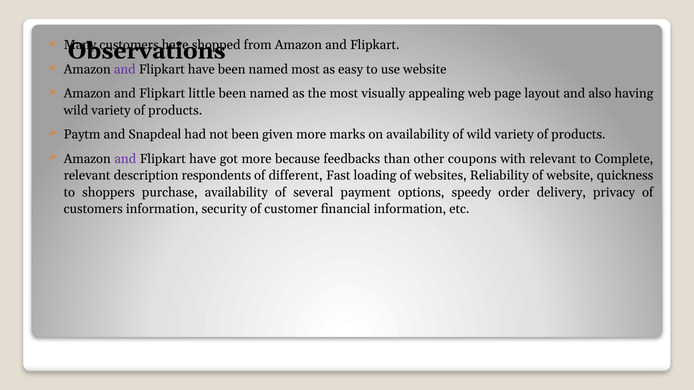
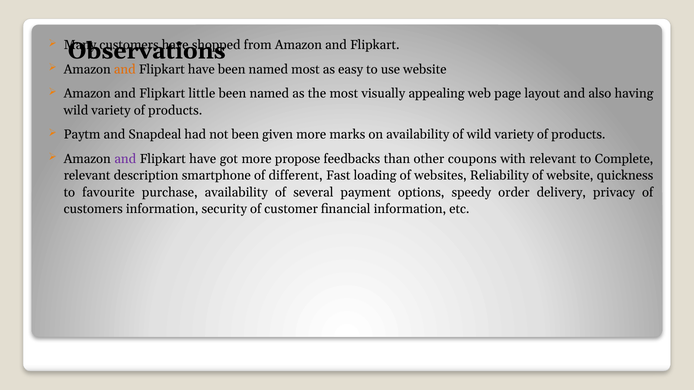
and colour: purple -> orange (125, 69)
because: because -> propose (298, 159)
respondents: respondents -> smartphone (216, 176)
shoppers: shoppers -> favourite (108, 192)
